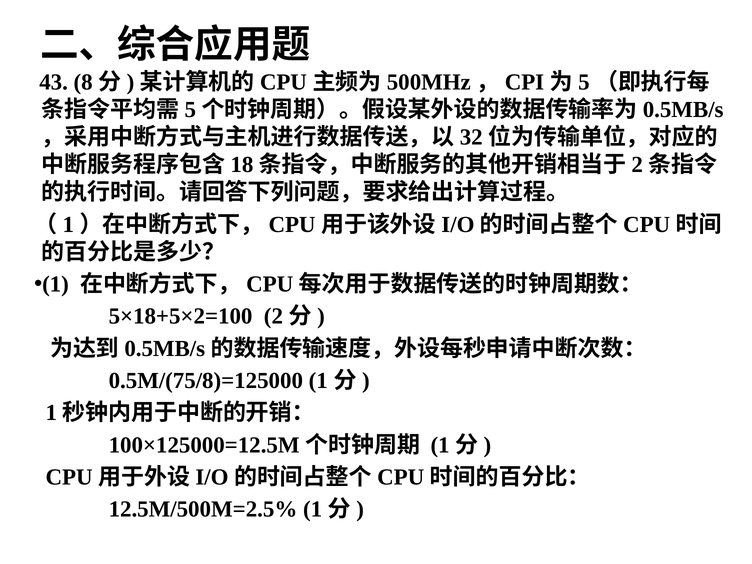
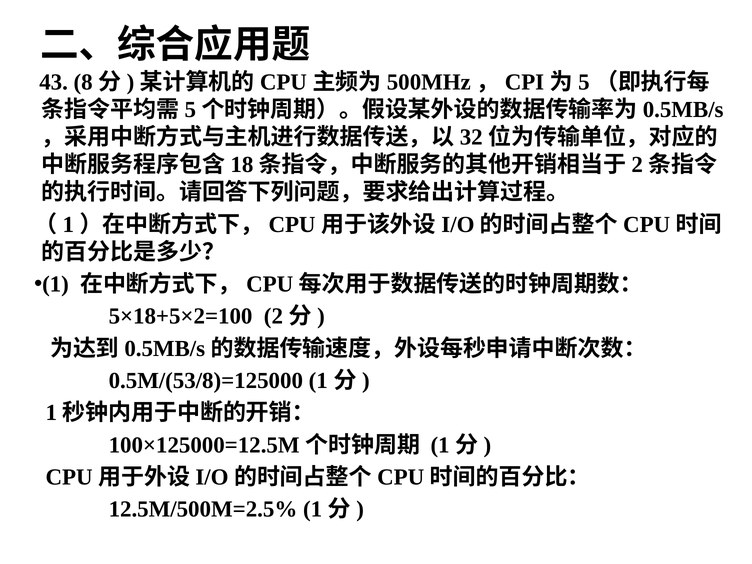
0.5M/(75/8)=125000: 0.5M/(75/8)=125000 -> 0.5M/(53/8)=125000 (206, 381)
